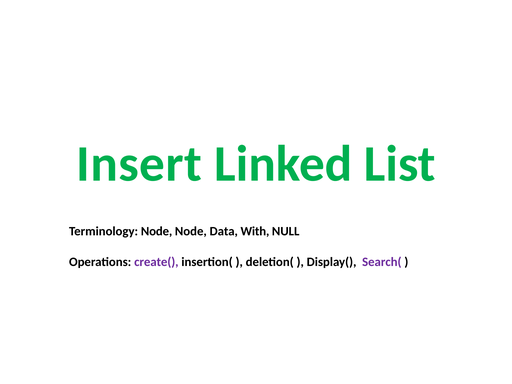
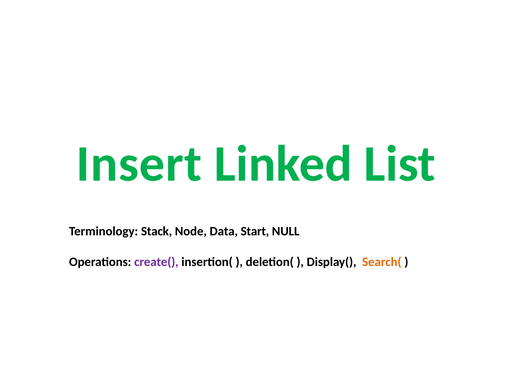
Terminology Node: Node -> Stack (157, 231)
With: With -> Start (255, 231)
Search( colour: purple -> orange (382, 262)
